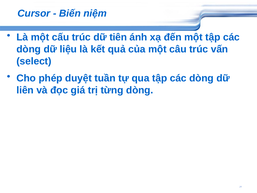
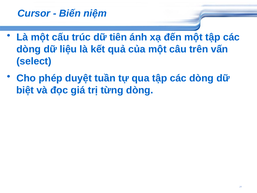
câu trúc: trúc -> trên (199, 49)
liên: liên -> biệt (25, 90)
